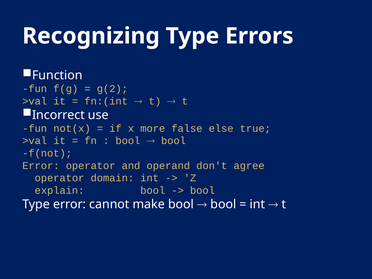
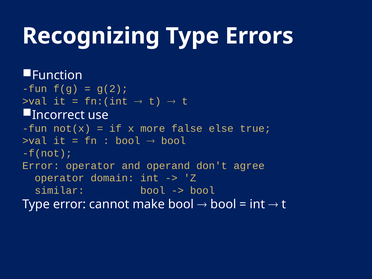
explain: explain -> similar (60, 190)
